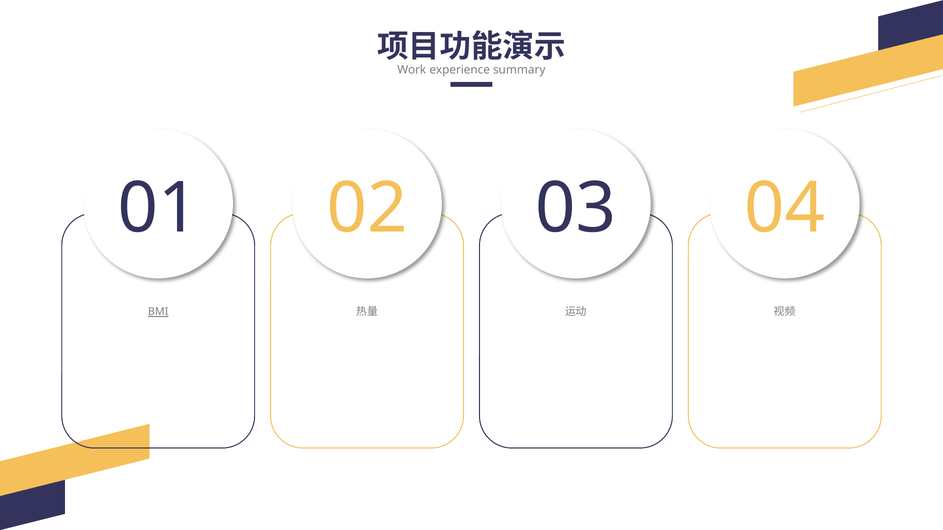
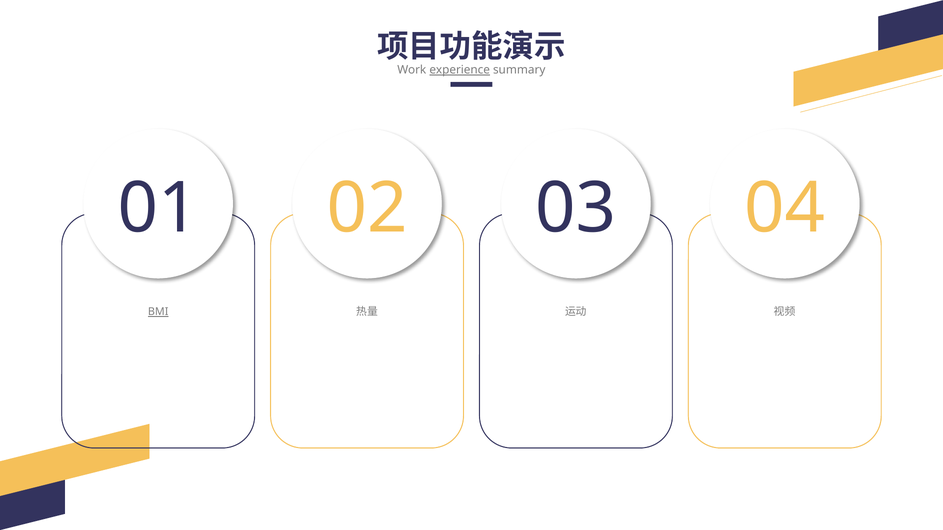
experience underline: none -> present (460, 70)
